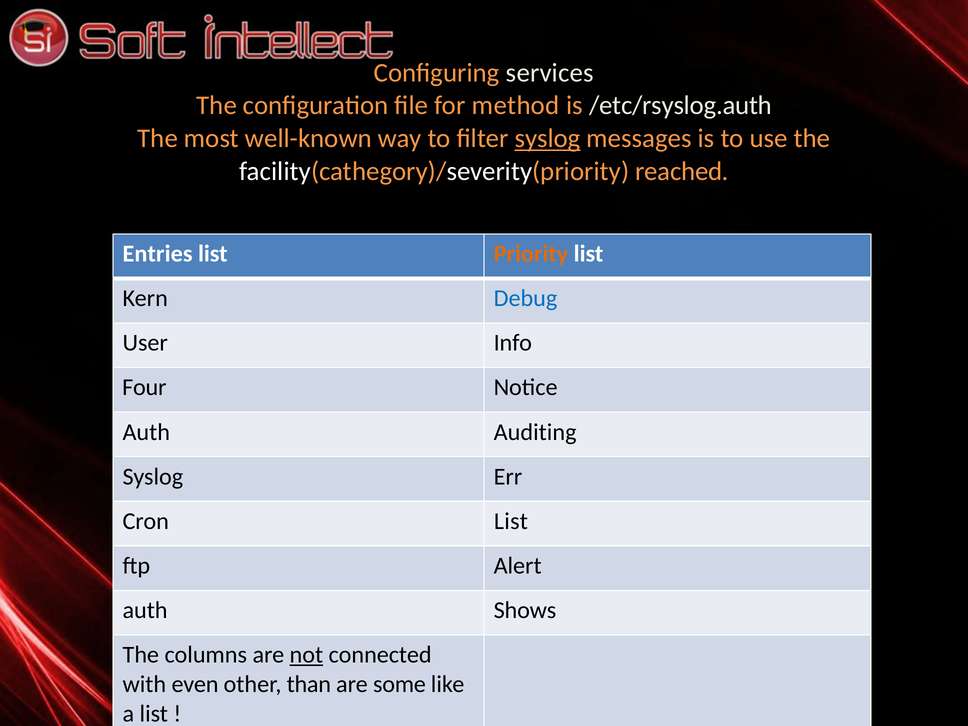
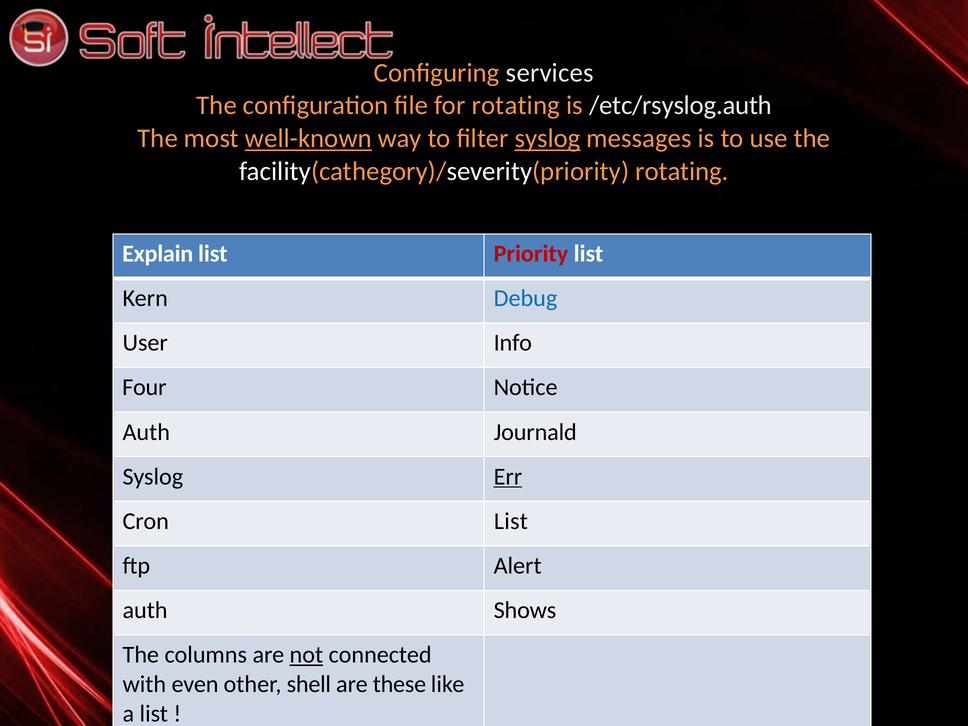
for method: method -> rotating (516, 106)
well-known underline: none -> present (308, 139)
facility(cathegory)/severity(priority reached: reached -> rotating (682, 171)
Entries: Entries -> Explain (158, 254)
Priority colour: orange -> red (531, 254)
Auditing: Auditing -> Journald (535, 432)
Err underline: none -> present (508, 477)
than: than -> shell (309, 684)
some: some -> these (399, 684)
